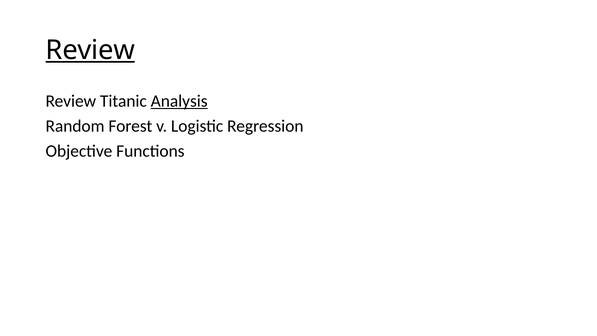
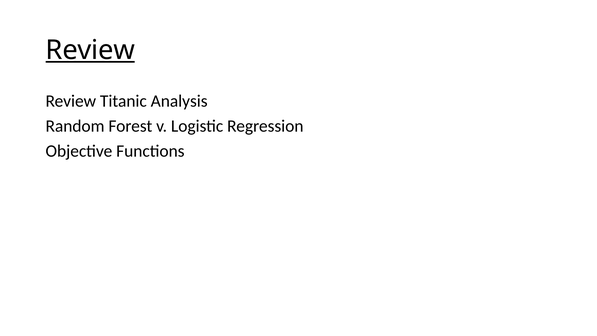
Analysis underline: present -> none (179, 101)
